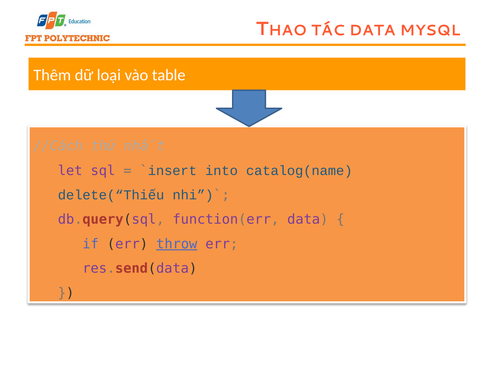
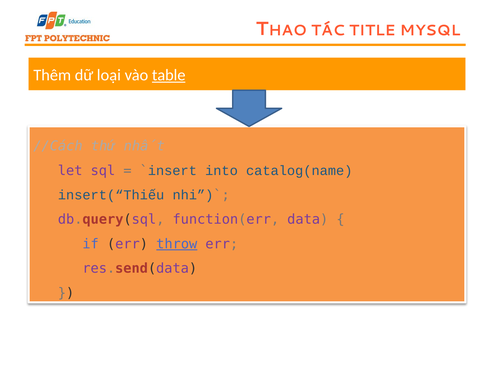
TÁC DATA: DATA -> TITLE (372, 30)
table underline: none -> present (169, 75)
delete(“Thiếu: delete(“Thiếu -> insert(“Thiếu (111, 195)
